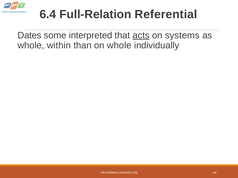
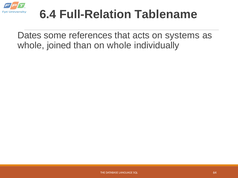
Referential: Referential -> Tablename (166, 14)
interpreted: interpreted -> references (91, 35)
acts underline: present -> none (141, 35)
within: within -> joined (59, 45)
